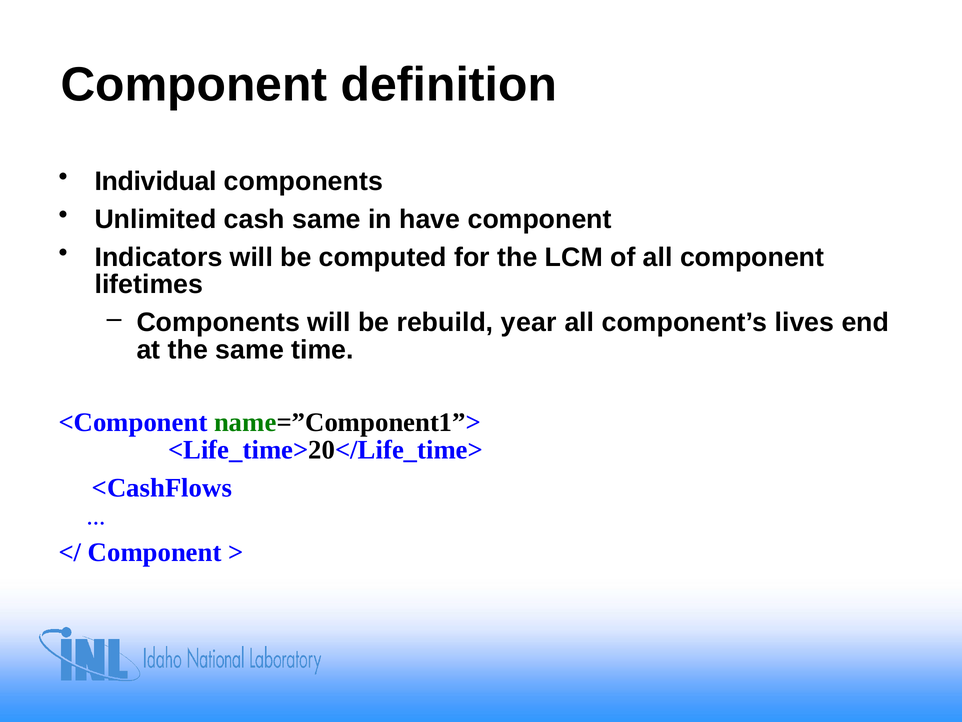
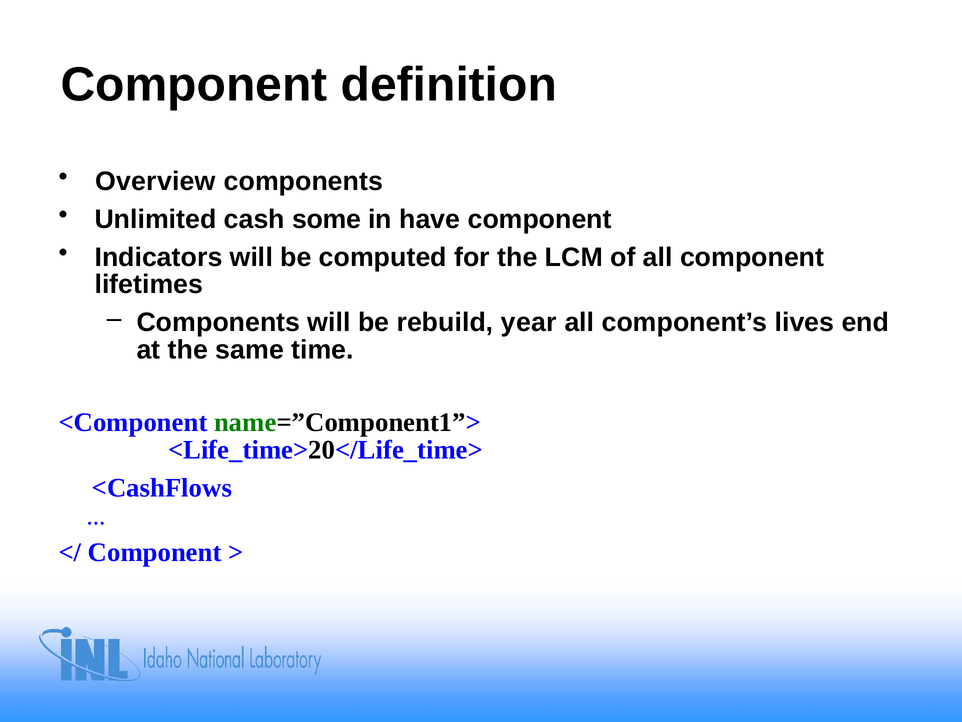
Individual: Individual -> Overview (155, 181)
cash same: same -> some (327, 219)
